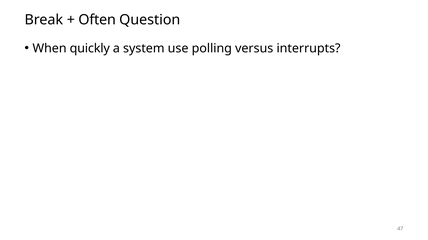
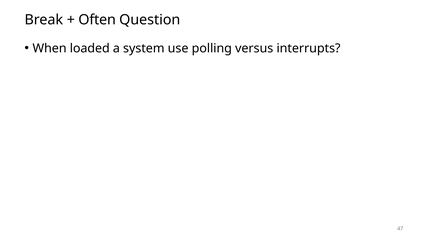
quickly: quickly -> loaded (90, 48)
